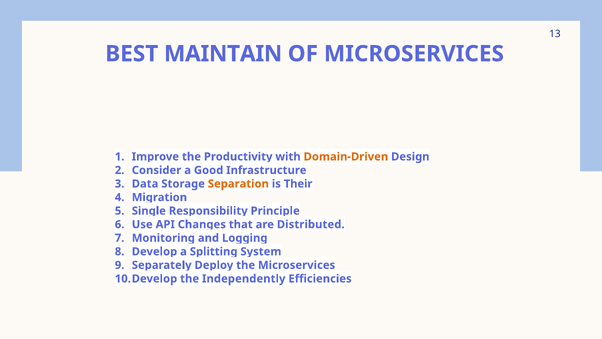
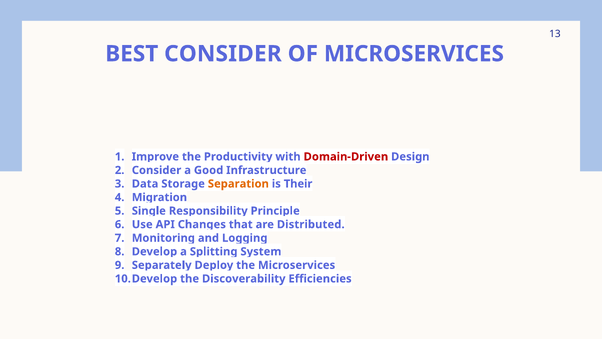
BEST MAINTAIN: MAINTAIN -> CONSIDER (223, 54)
Domain-Driven colour: orange -> red (346, 157)
Independently: Independently -> Discoverability (244, 278)
